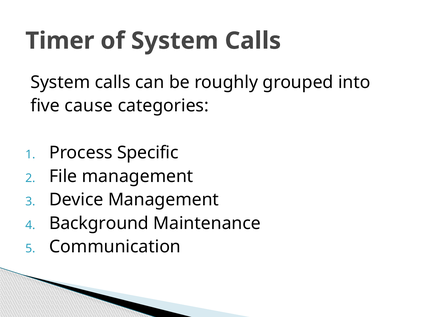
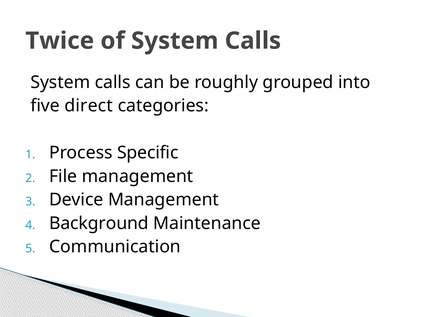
Timer: Timer -> Twice (60, 41)
cause: cause -> direct (89, 106)
